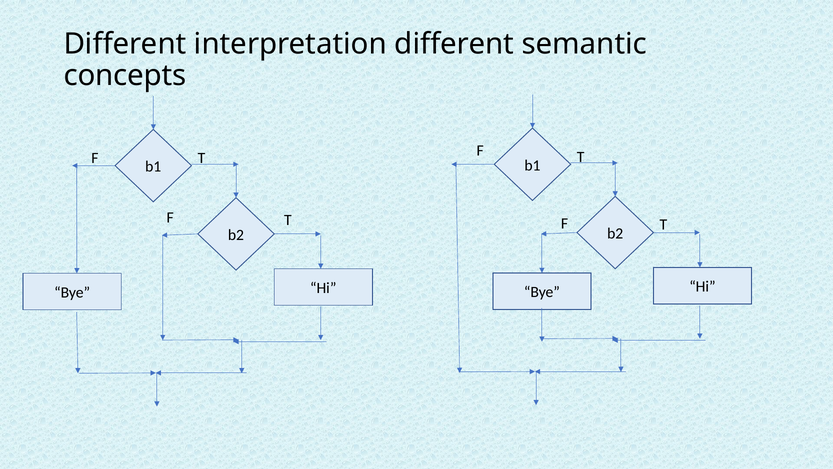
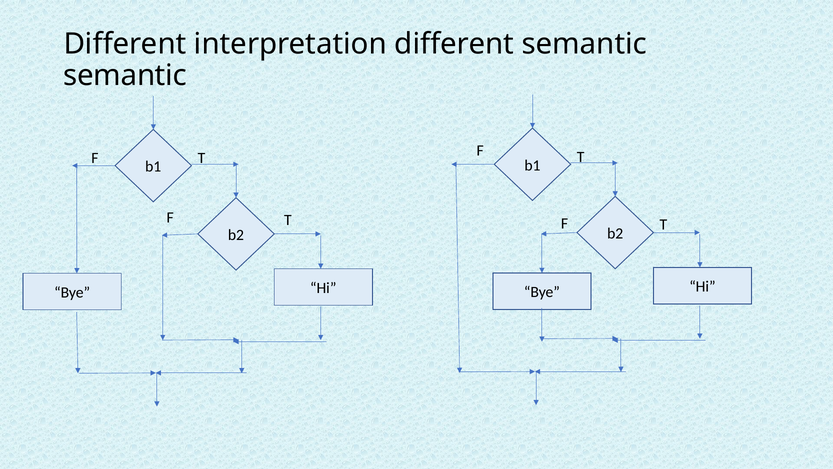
concepts: concepts -> semantic (125, 76)
